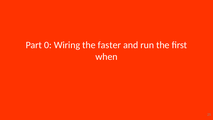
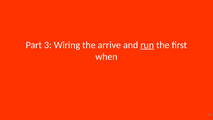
0: 0 -> 3 (48, 45)
faster: faster -> arrive (109, 45)
run underline: none -> present (147, 45)
